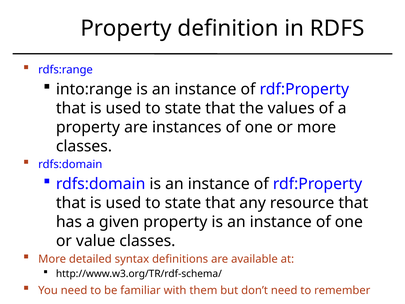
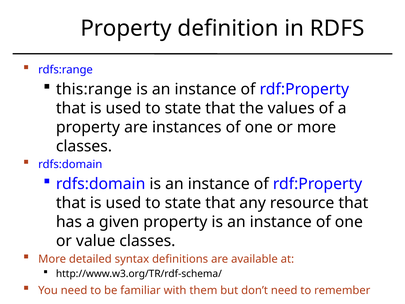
into:range: into:range -> this:range (94, 89)
